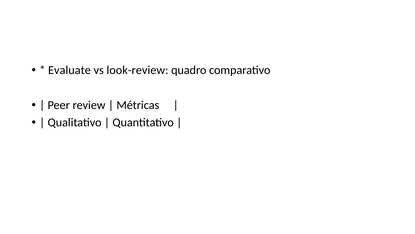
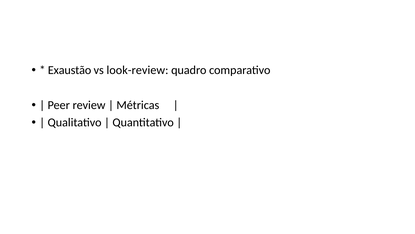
Evaluate: Evaluate -> Exaustão (70, 70)
